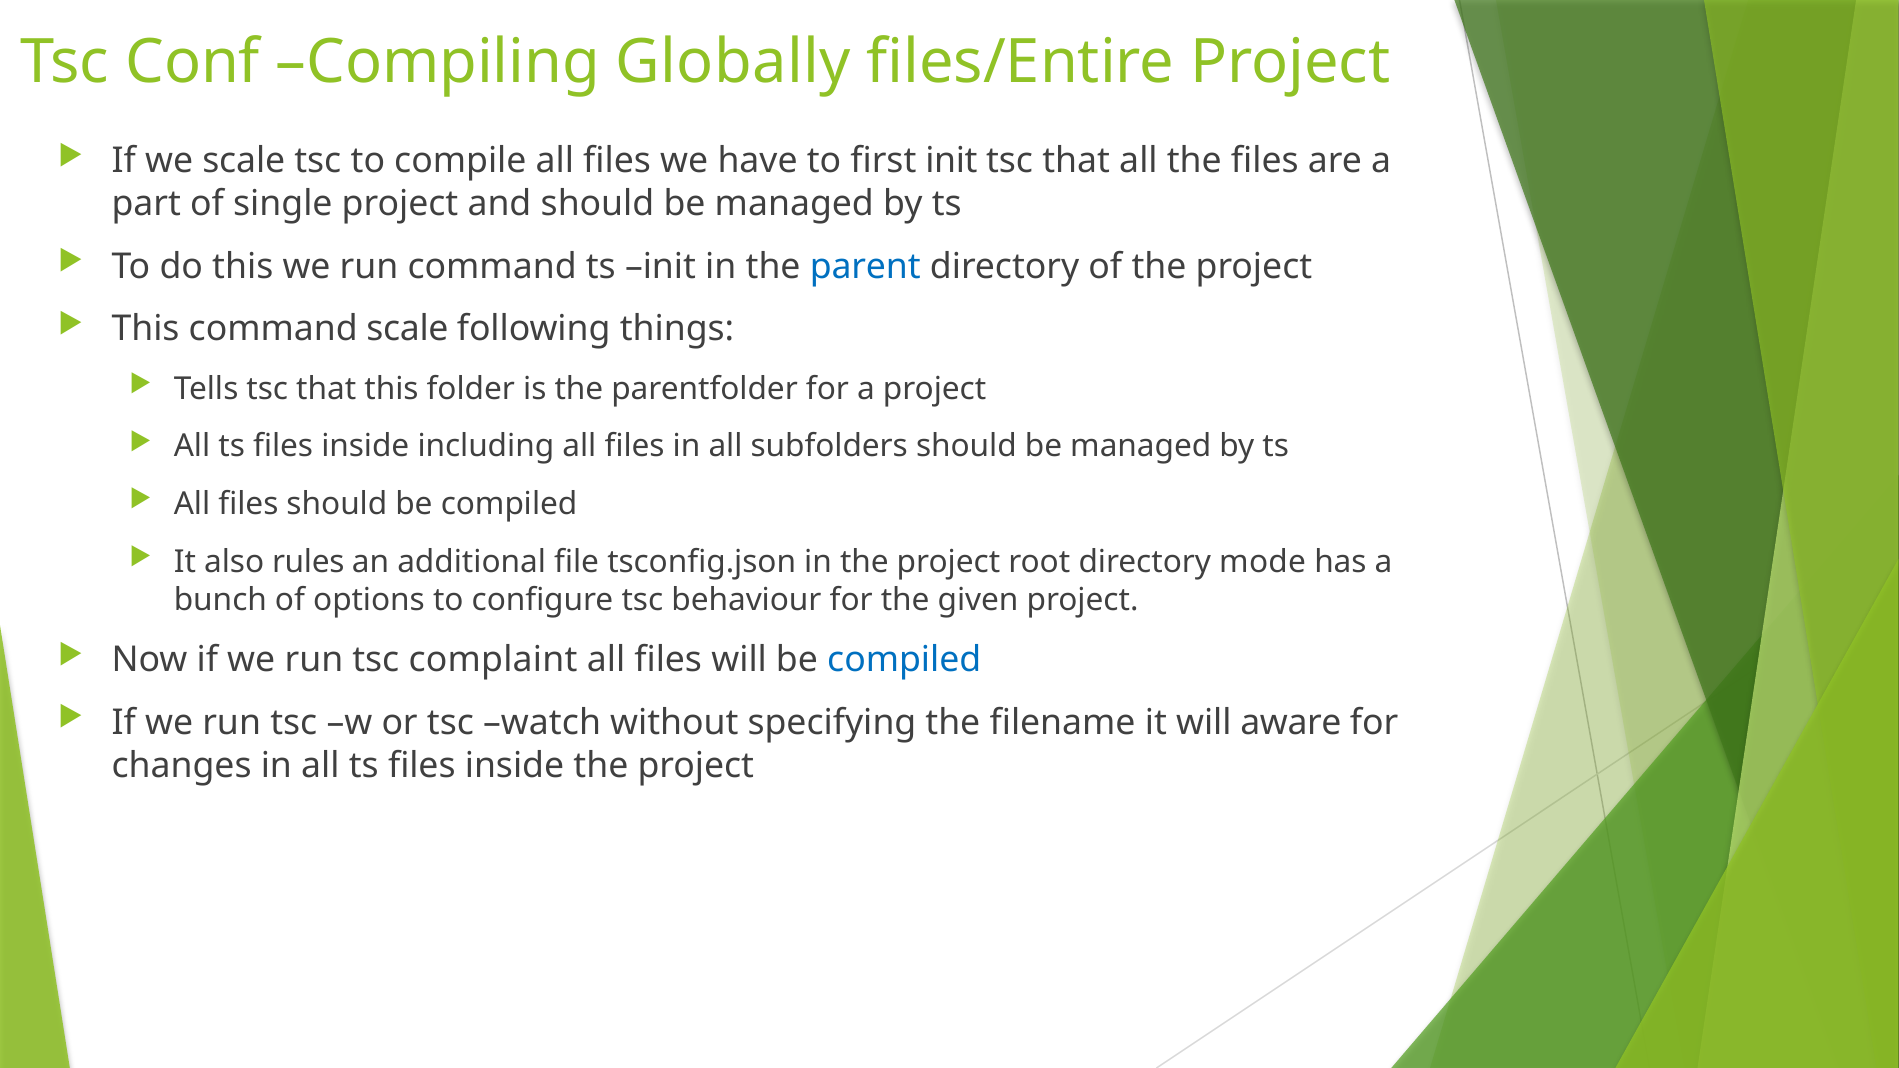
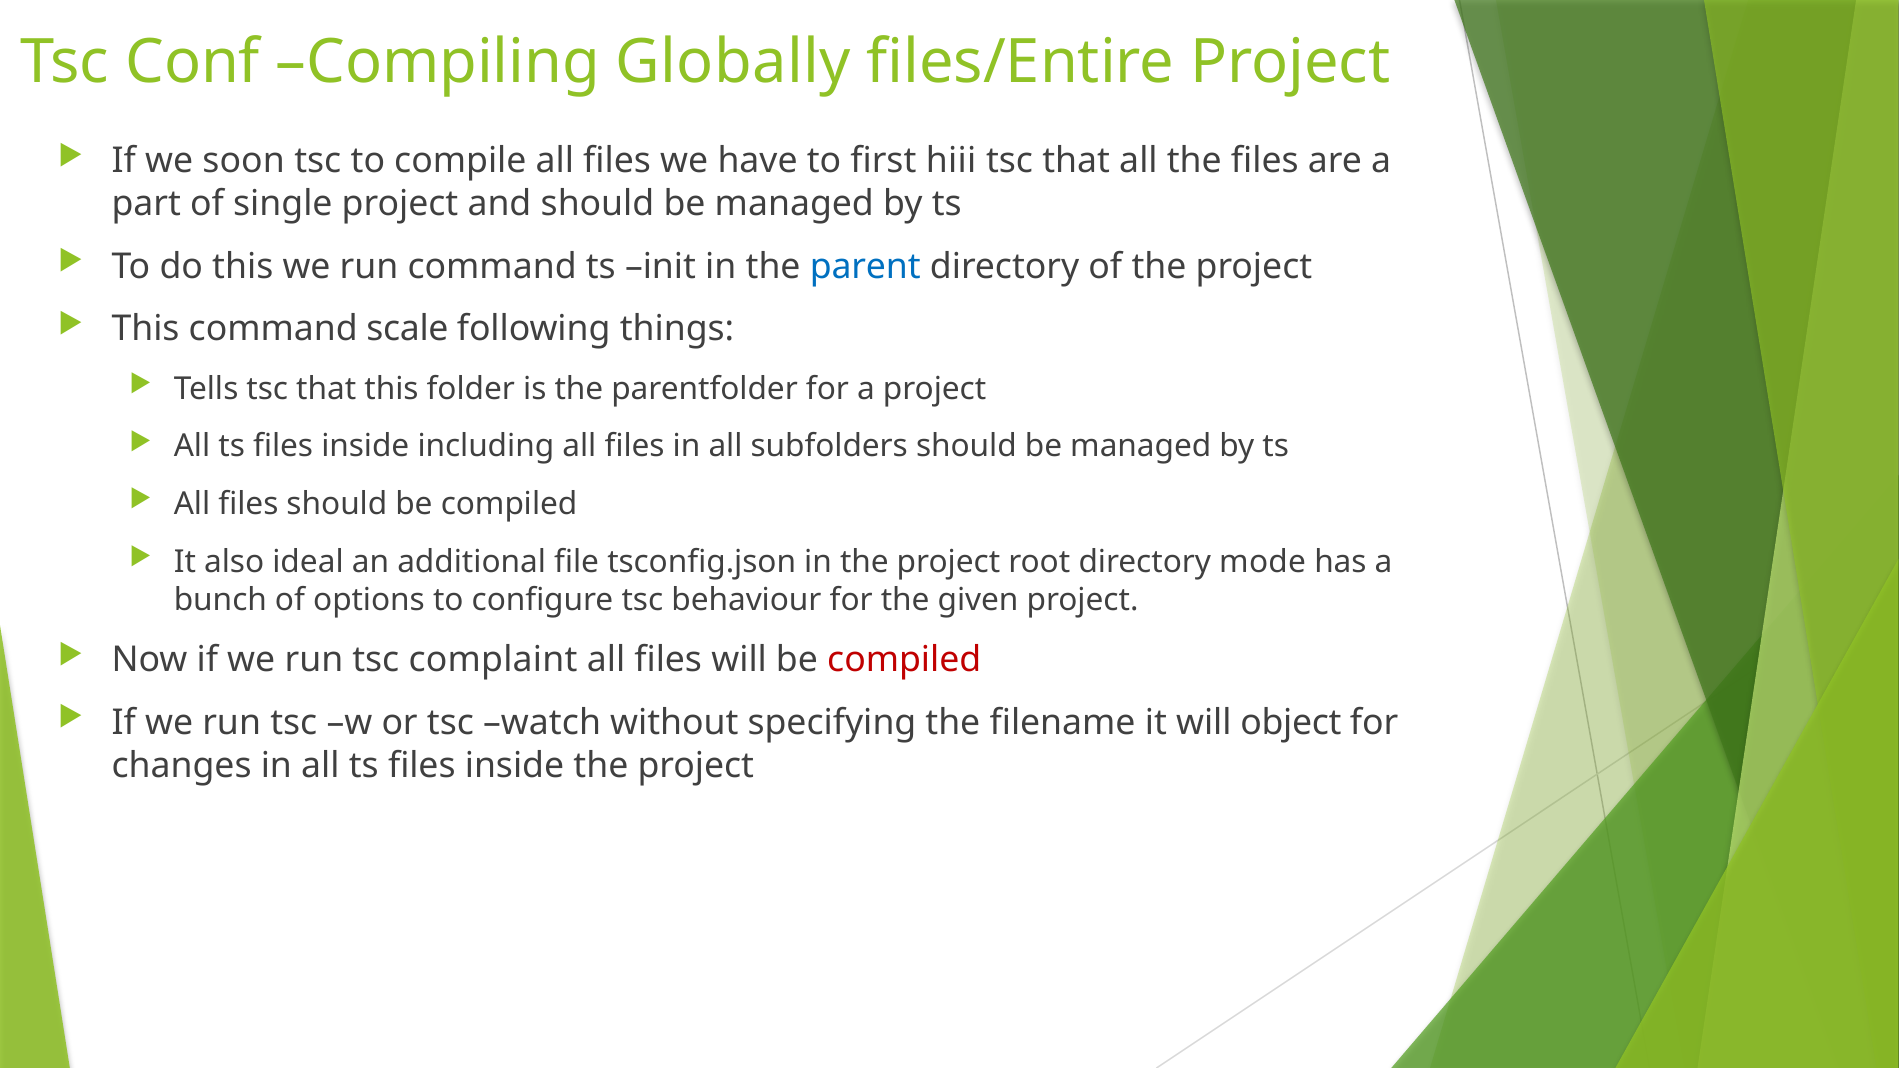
we scale: scale -> soon (244, 161)
first init: init -> hiii (951, 161)
rules: rules -> ideal (308, 562)
compiled colour: blue -> red (904, 660)
aware: aware -> object (1291, 723)
